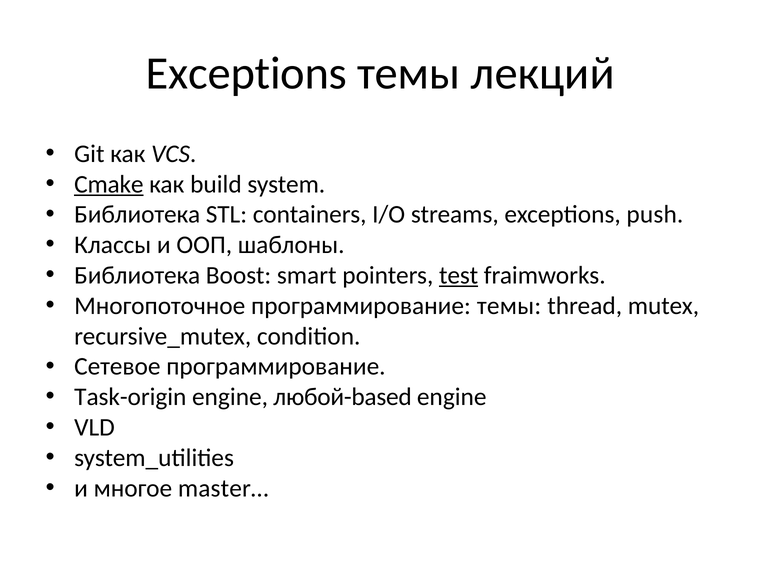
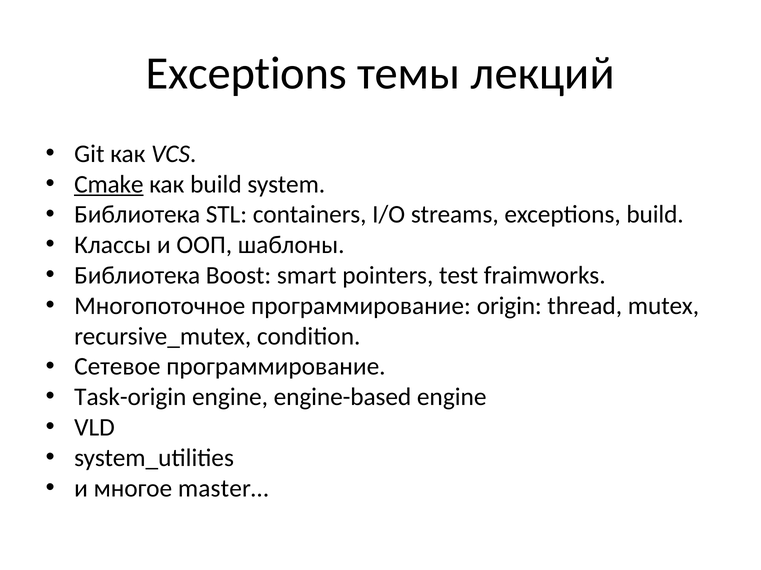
exceptions push: push -> build (655, 215)
test underline: present -> none (459, 276)
программирование темы: темы -> origin (509, 306)
любой-based: любой-based -> engine-based (342, 398)
